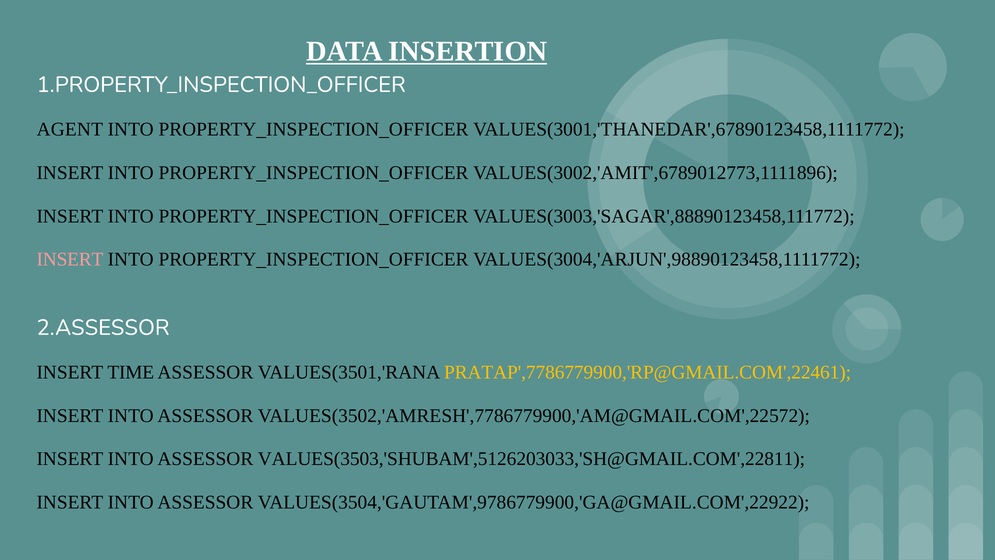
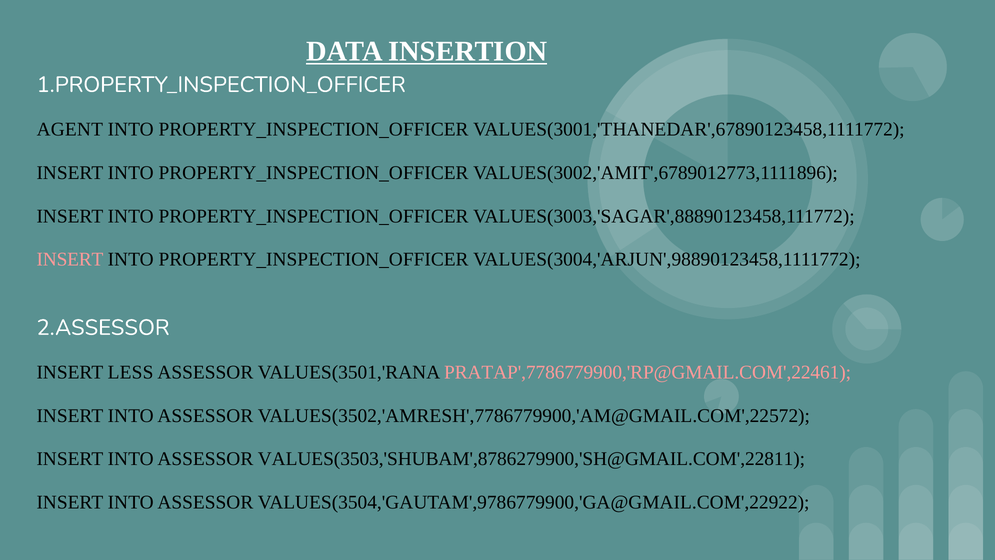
TIME: TIME -> LESS (131, 372)
PRATAP',7786779900,'RP@GMAIL.COM',22461 colour: yellow -> pink (648, 372)
VALUES(3503,'SHUBAM',5126203033,'SH@GMAIL.COM',22811: VALUES(3503,'SHUBAM',5126203033,'SH@GMAIL.COM',22811 -> VALUES(3503,'SHUBAM',8786279900,'SH@GMAIL.COM',22811 (531, 459)
